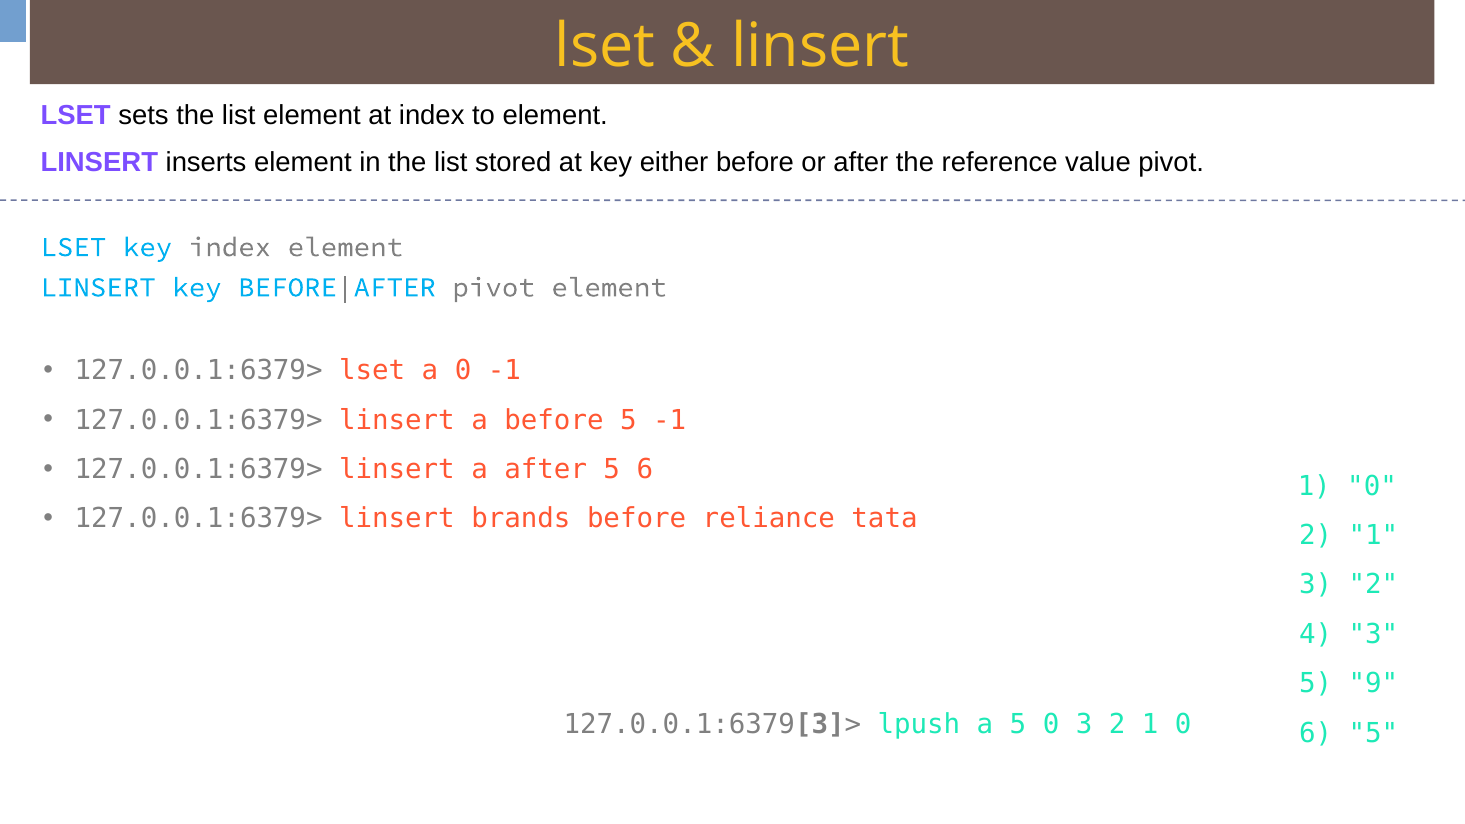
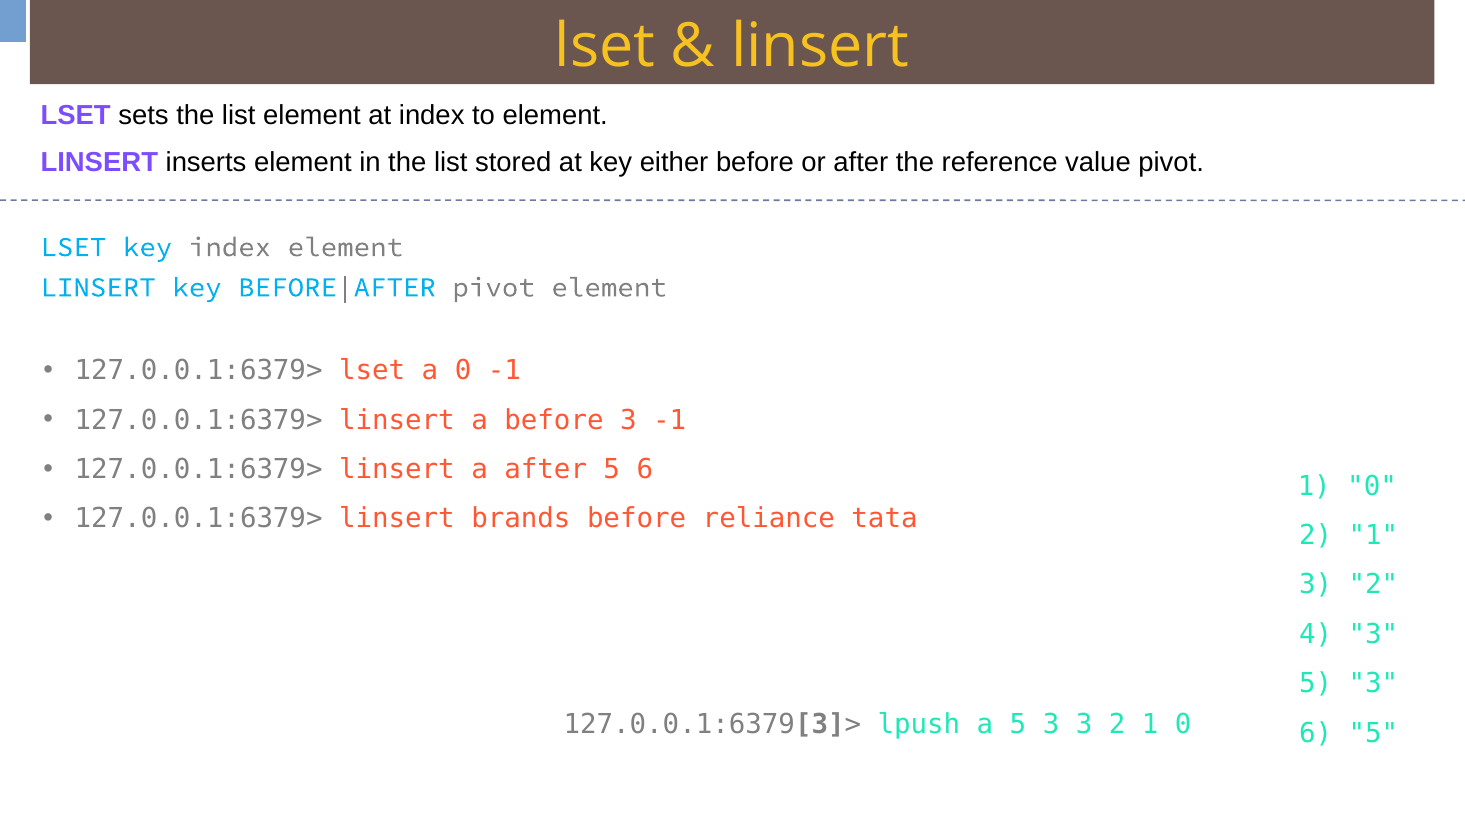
before 5: 5 -> 3 (628, 420)
9: 9 -> 3 (1373, 684)
a 5 0: 0 -> 3 (1051, 725)
